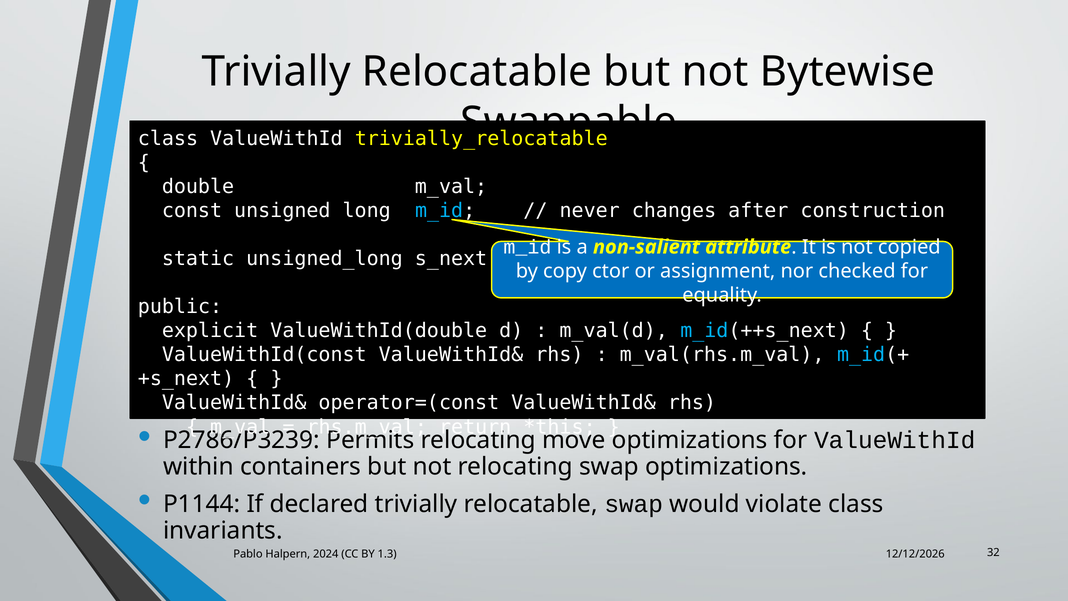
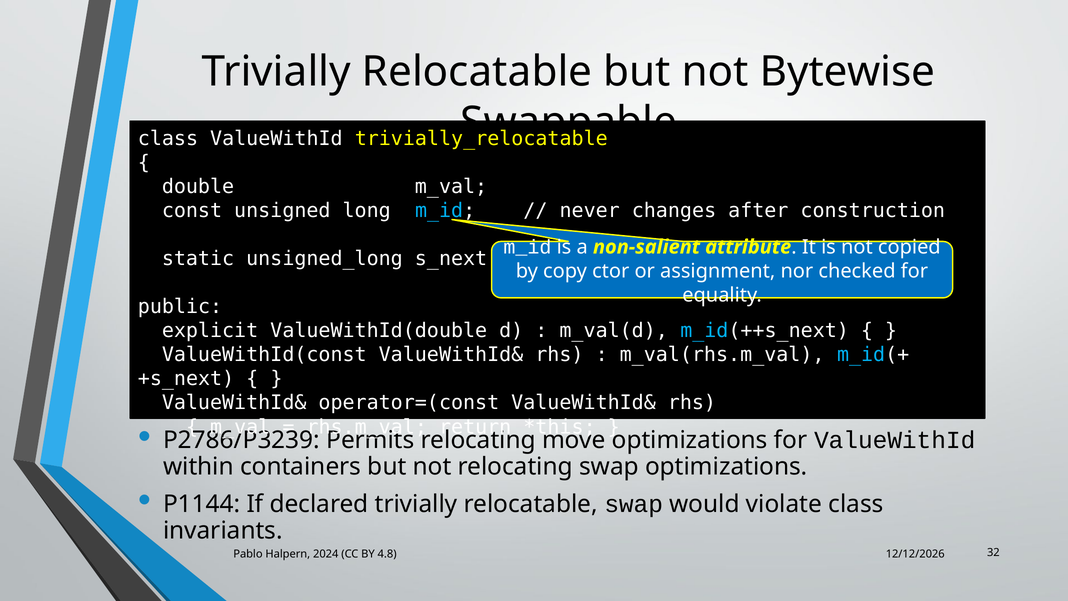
1.3: 1.3 -> 4.8 (387, 554)
